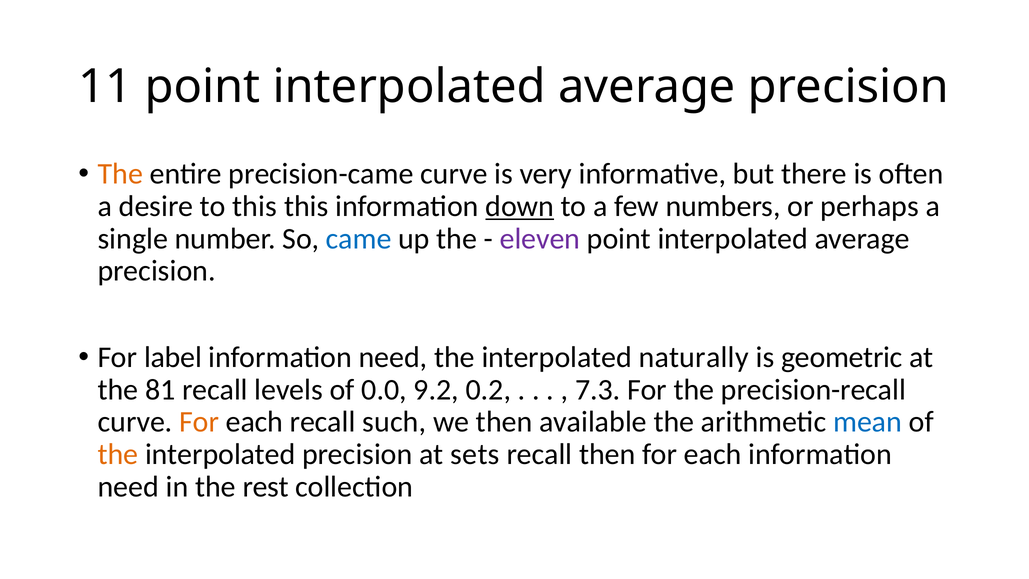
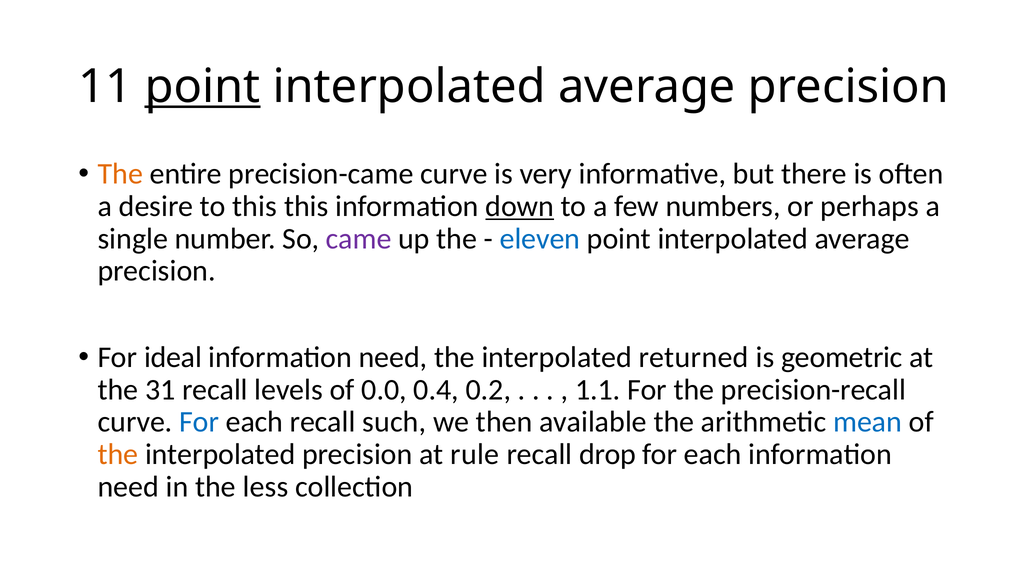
point underline: none -> present (203, 86)
came colour: blue -> purple (359, 239)
eleven colour: purple -> blue (540, 239)
label: label -> ideal (173, 357)
naturally: naturally -> returned (694, 357)
81: 81 -> 31 (160, 389)
9.2: 9.2 -> 0.4 (436, 389)
7.3: 7.3 -> 1.1 (598, 389)
For colour: orange -> blue (199, 422)
sets: sets -> rule (475, 454)
recall then: then -> drop (608, 454)
rest: rest -> less (265, 487)
